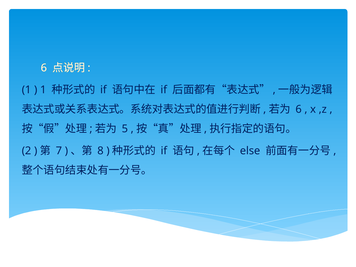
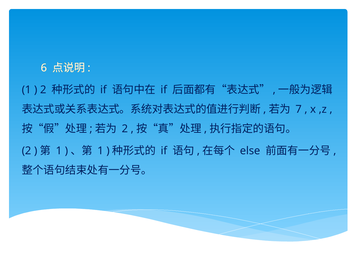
1: 1 -> 2 (43, 90)
6: 6 -> 7 (299, 109)
5: 5 -> 2 (125, 129)
7: 7 -> 1 (59, 151)
8: 8 -> 1 (100, 151)
